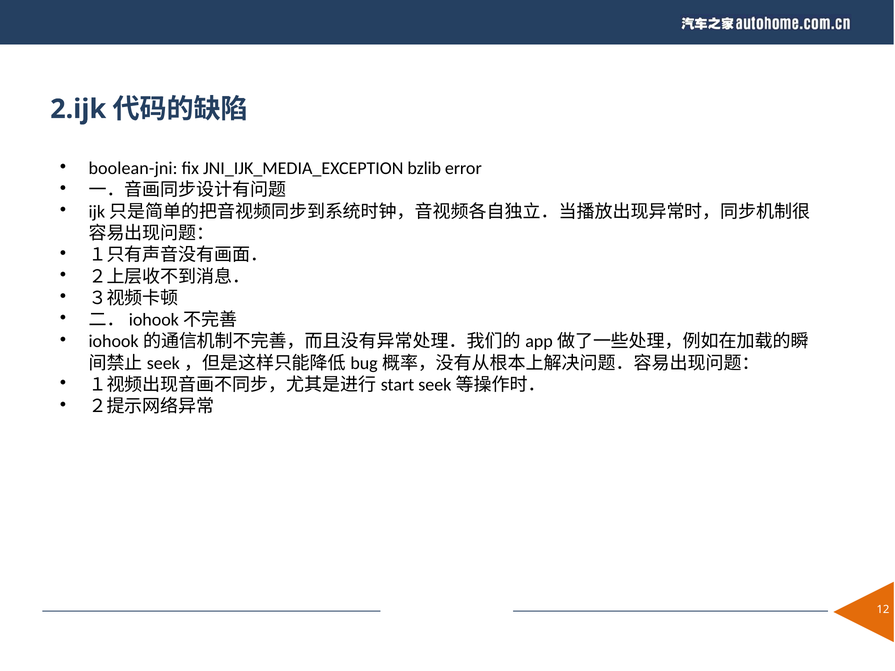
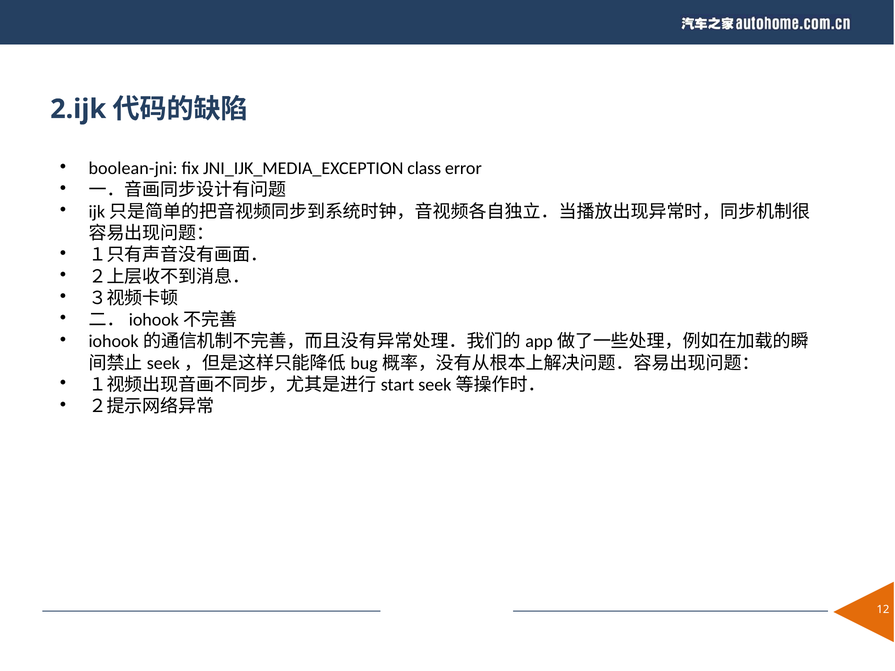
bzlib: bzlib -> class (424, 168)
